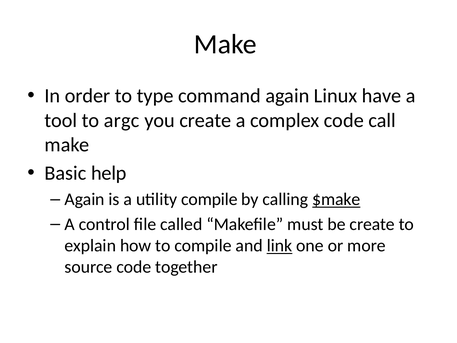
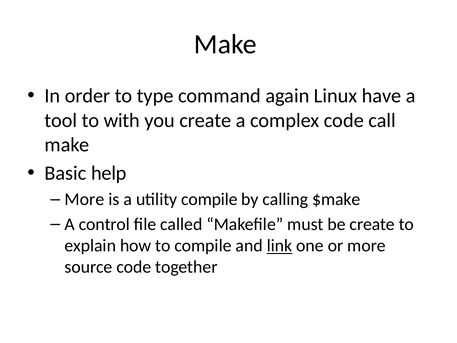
argc: argc -> with (122, 120)
Again: Again -> More (84, 199)
$make underline: present -> none (336, 199)
